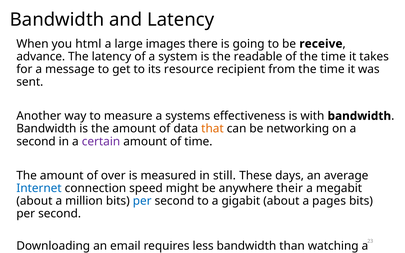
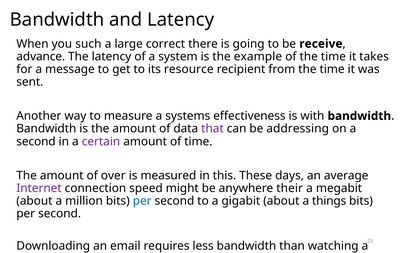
html: html -> such (88, 44)
images: images -> correct (166, 44)
readable: readable -> example (258, 57)
that colour: orange -> purple (212, 129)
networking: networking -> addressing (298, 129)
still: still -> this (224, 176)
Internet colour: blue -> purple (39, 188)
pages: pages -> things (329, 201)
